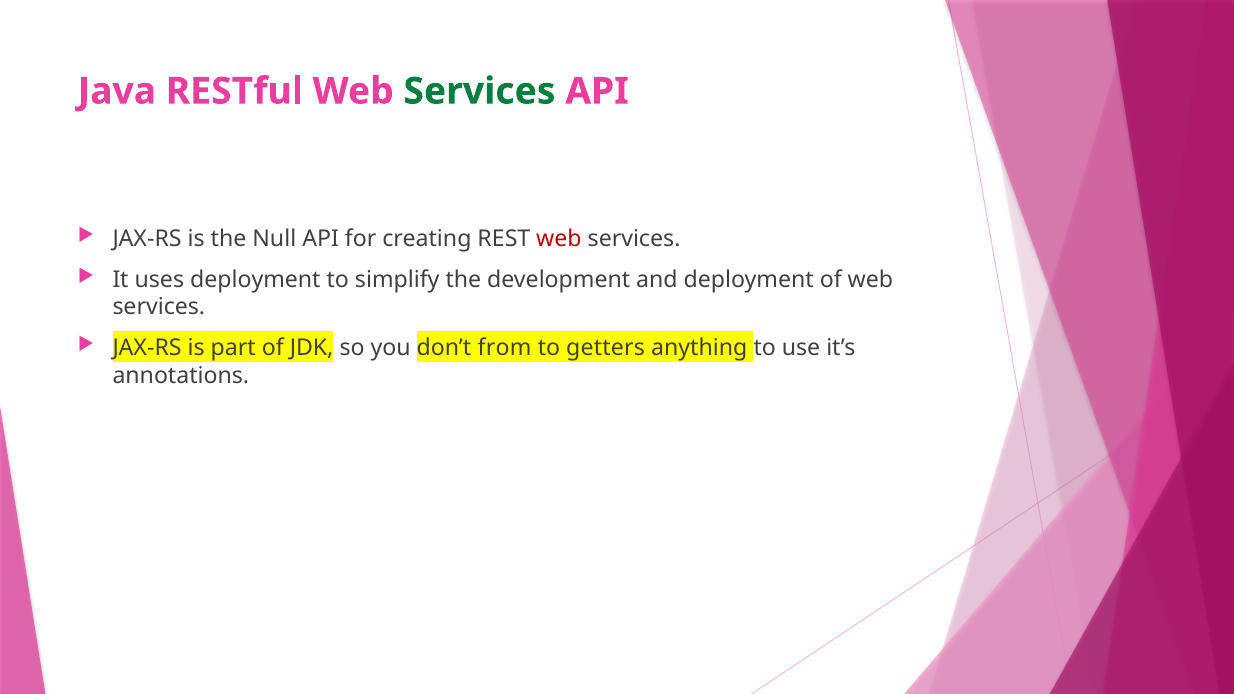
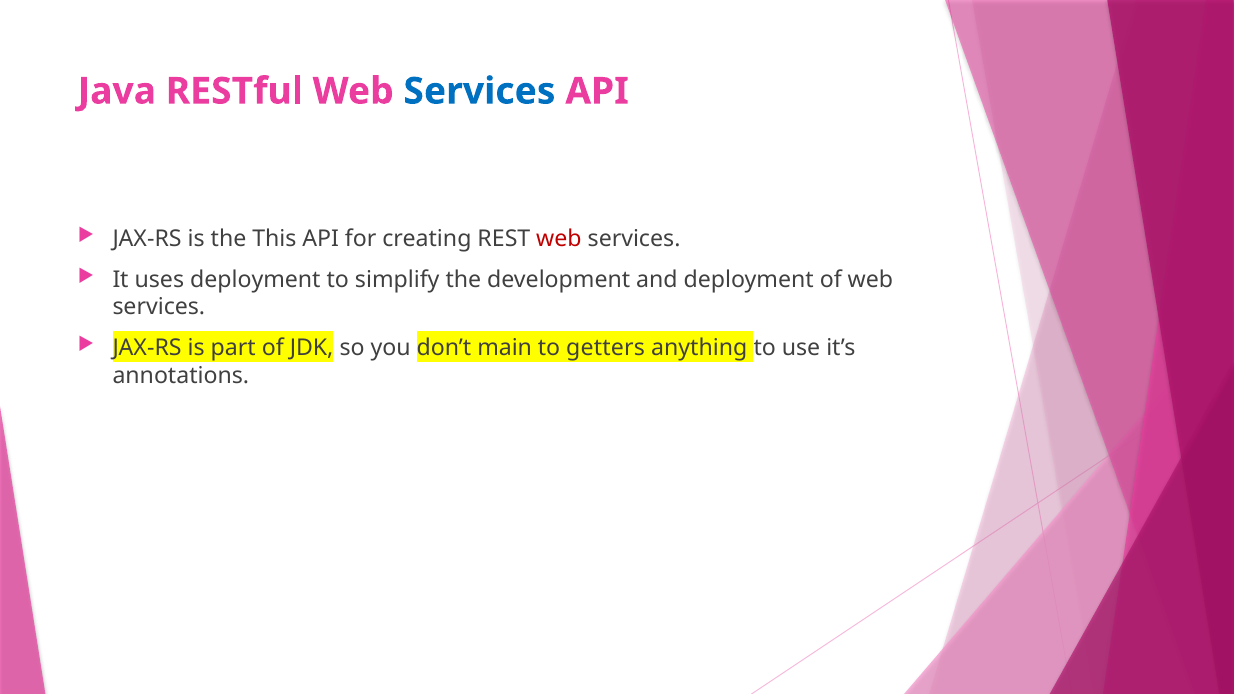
Services colour: green -> blue (479, 91)
Null: Null -> This (274, 239)
from: from -> main (505, 348)
